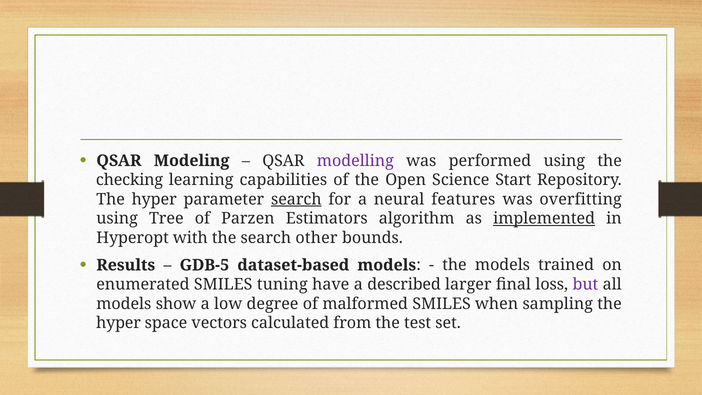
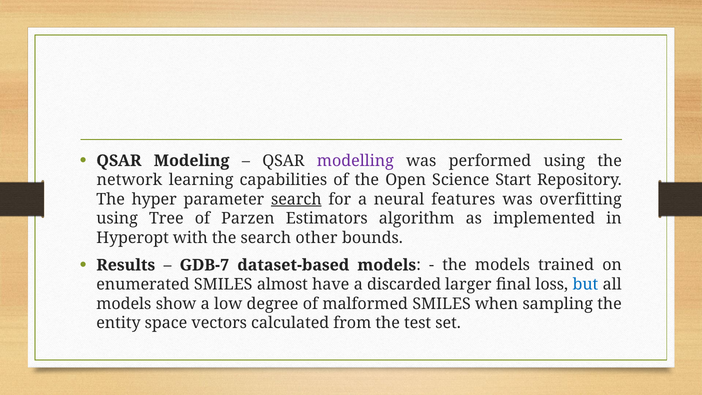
checking: checking -> network (129, 180)
implemented underline: present -> none (544, 219)
GDB-5: GDB-5 -> GDB-7 (204, 265)
tuning: tuning -> almost (282, 284)
described: described -> discarded (404, 284)
but colour: purple -> blue (585, 284)
hyper: hyper -> entity (118, 323)
